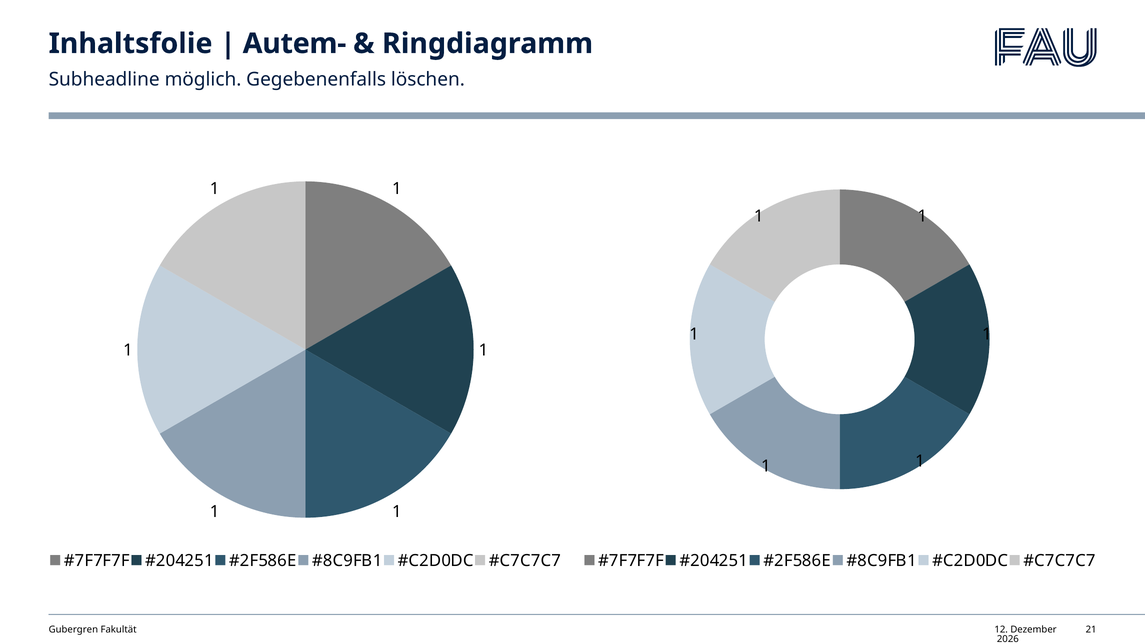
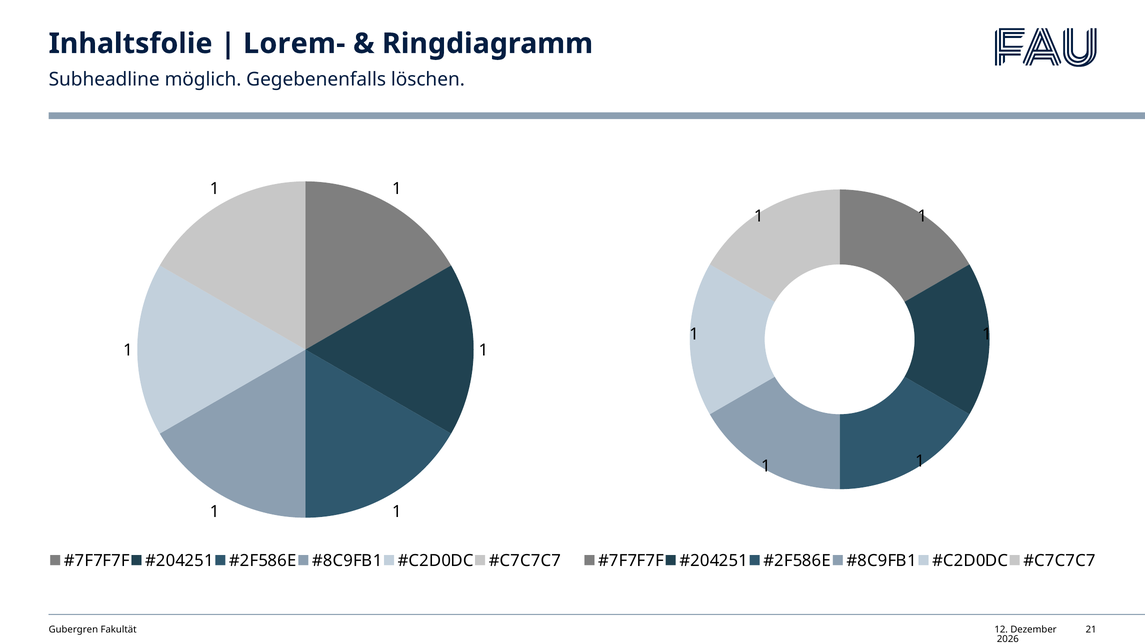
Autem-: Autem- -> Lorem- (294, 44)
